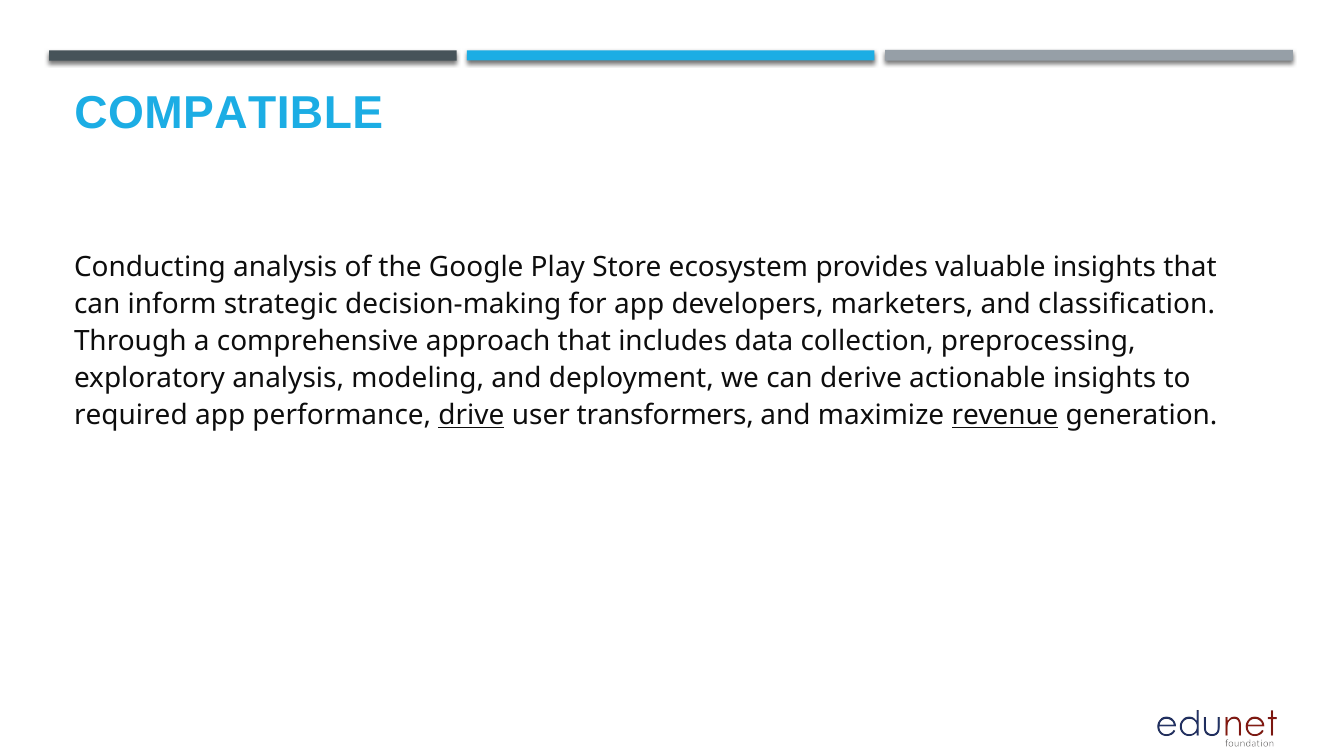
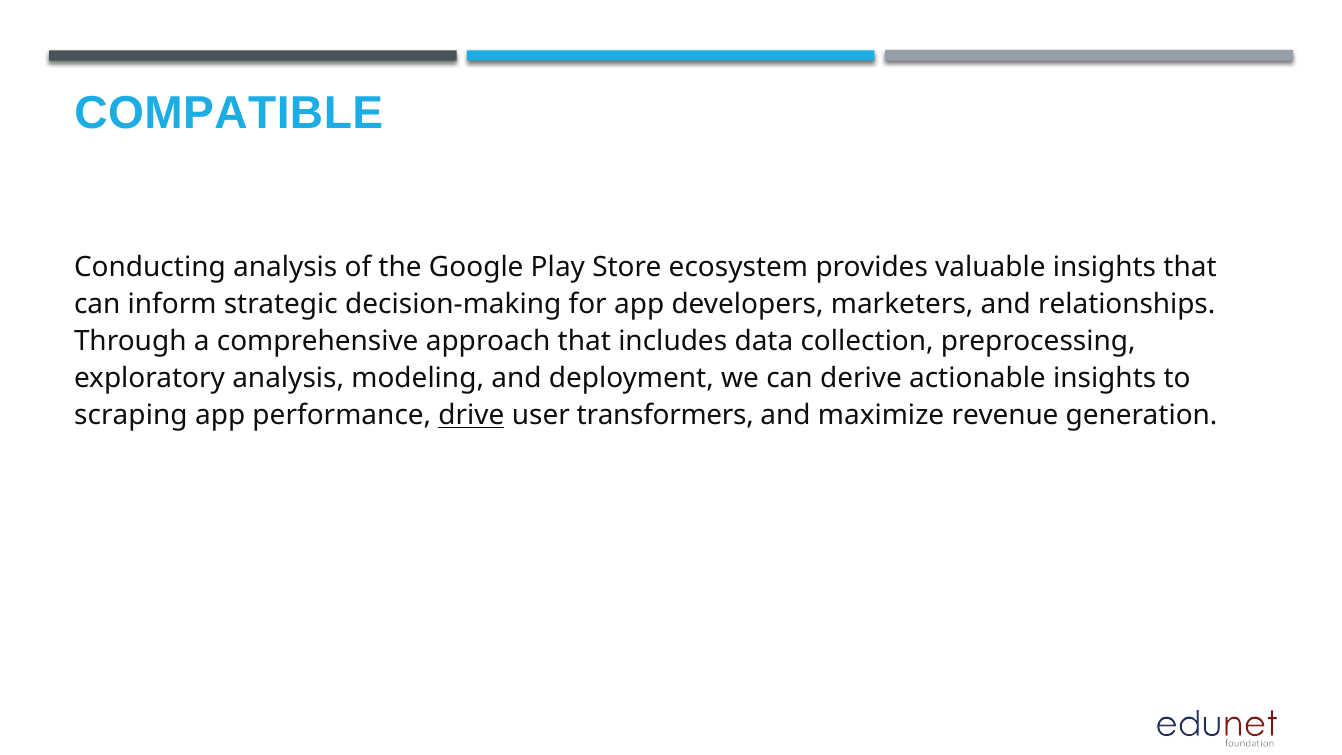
classification: classification -> relationships (1127, 305)
required: required -> scraping (131, 415)
revenue underline: present -> none (1005, 415)
